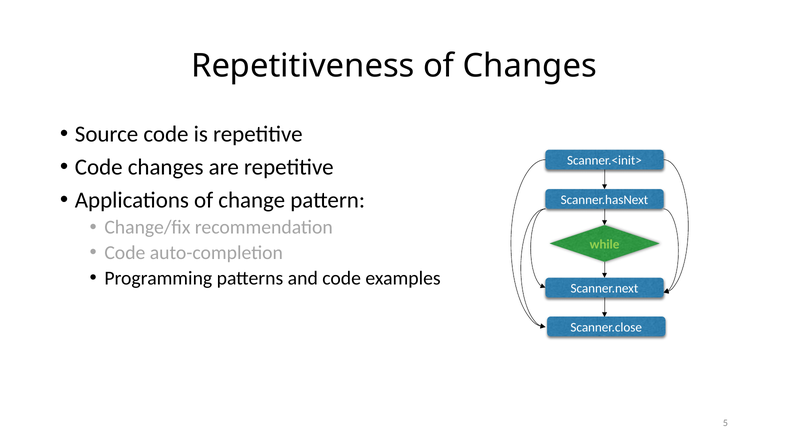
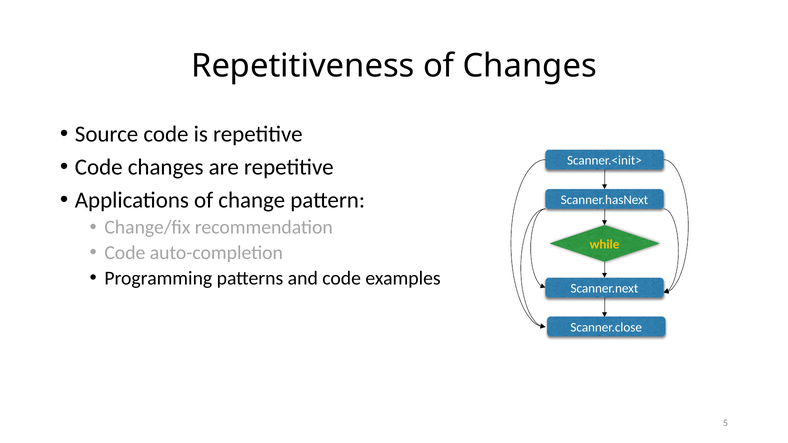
while colour: light green -> yellow (605, 244)
